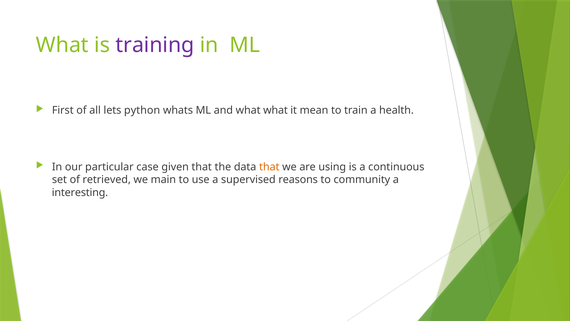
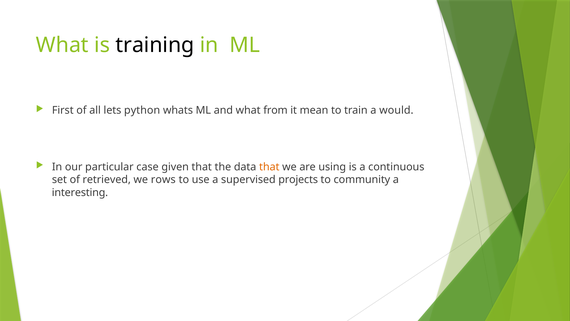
training colour: purple -> black (155, 45)
what what: what -> from (276, 110)
health: health -> would (396, 110)
main: main -> rows (163, 179)
reasons: reasons -> projects (298, 179)
